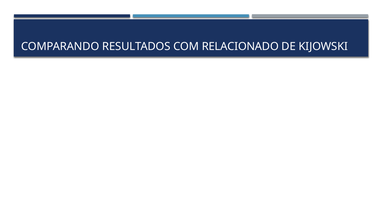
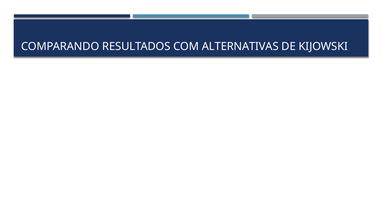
RELACIONADO: RELACIONADO -> ALTERNATIVAS (240, 46)
